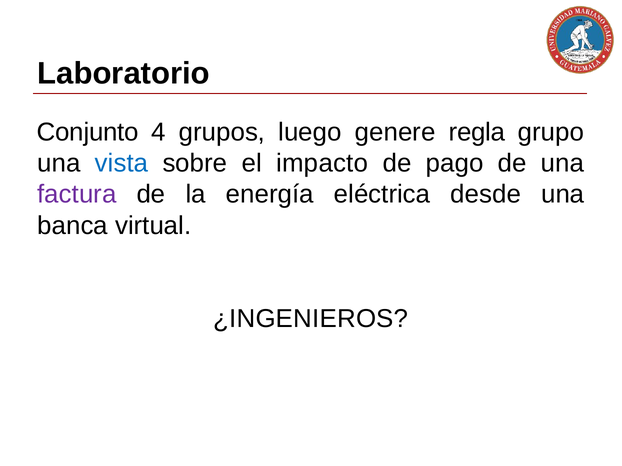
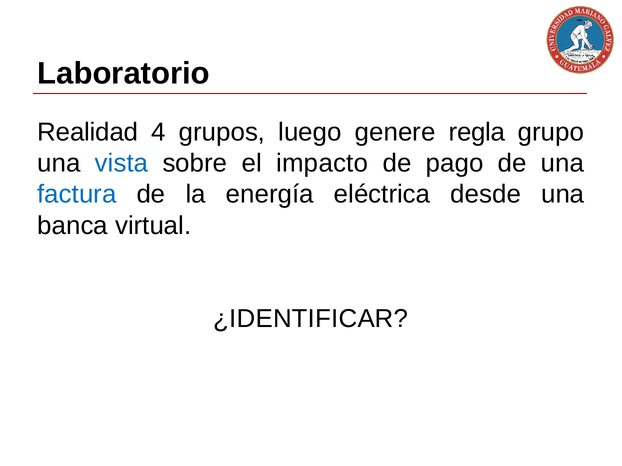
Conjunto: Conjunto -> Realidad (88, 132)
factura colour: purple -> blue (77, 195)
¿INGENIEROS: ¿INGENIEROS -> ¿IDENTIFICAR (311, 319)
